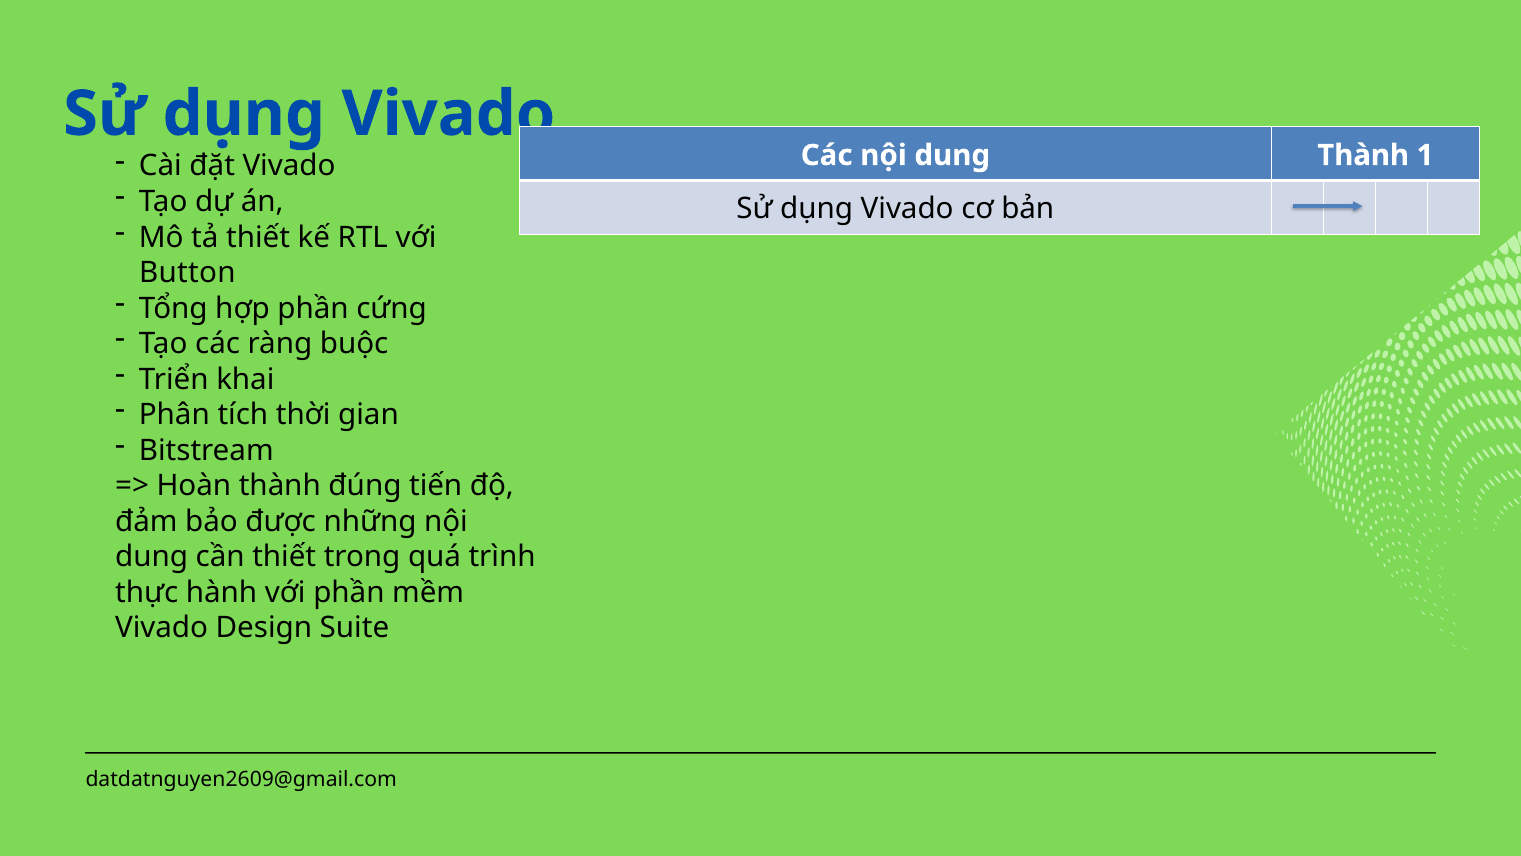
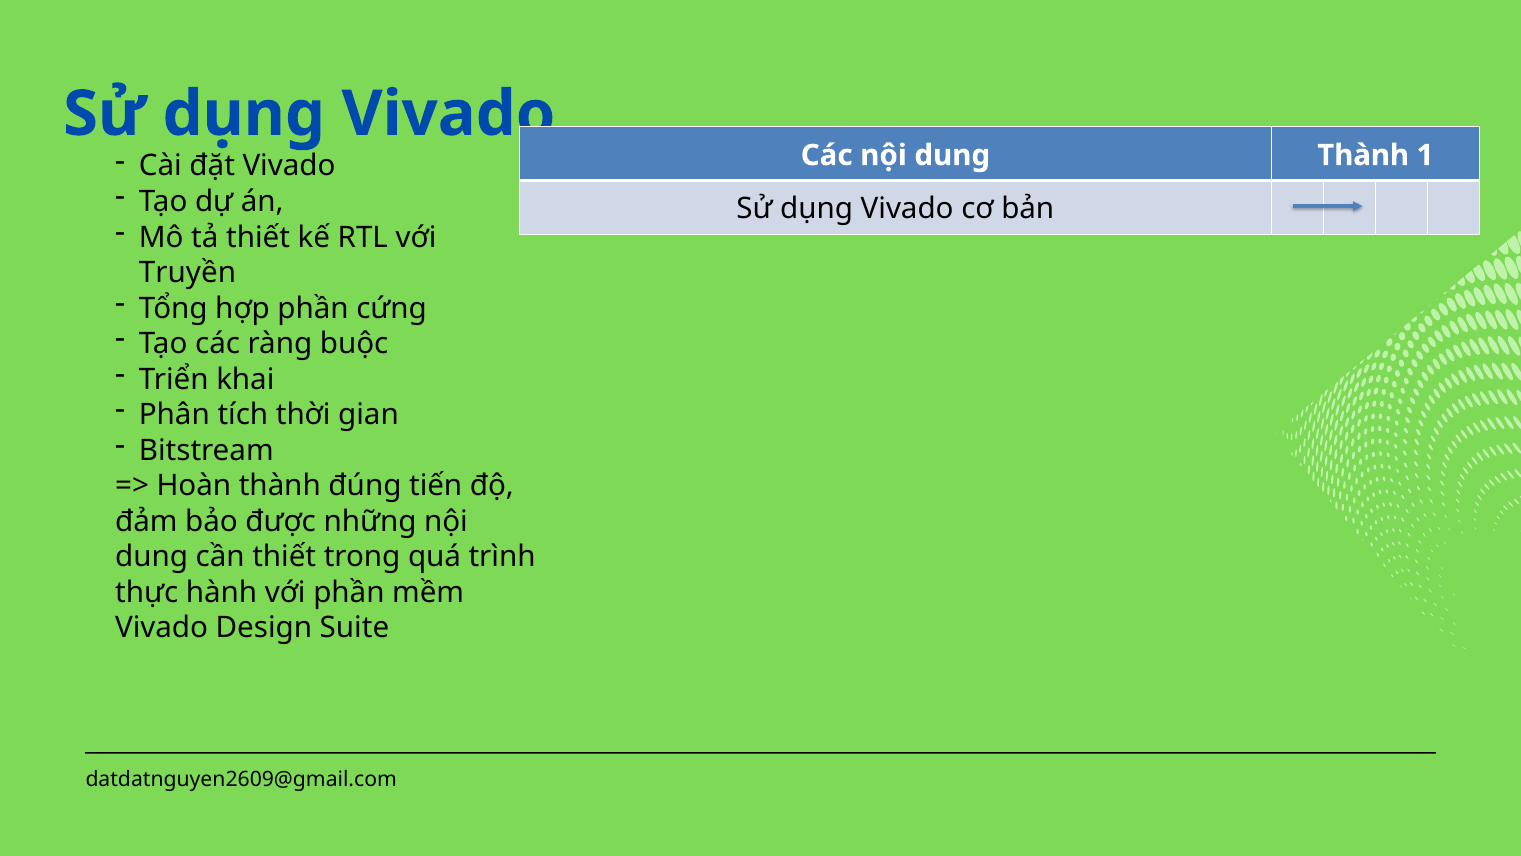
Button: Button -> Truyền (188, 273)
